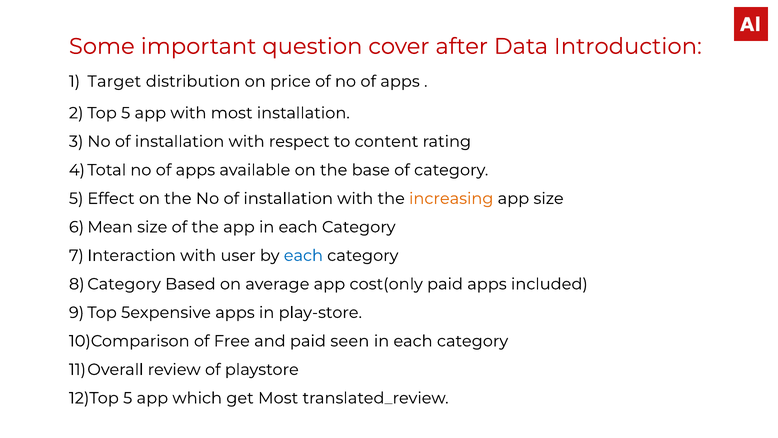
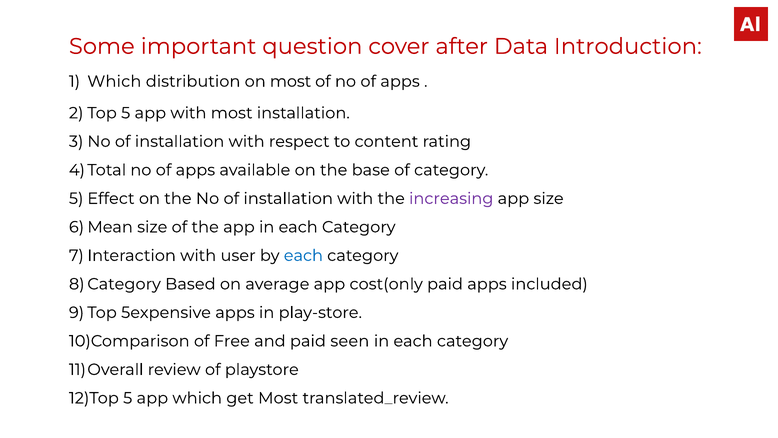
Target: Target -> Which (114, 81)
on price: price -> most (290, 81)
increasing colour: orange -> purple (451, 198)
